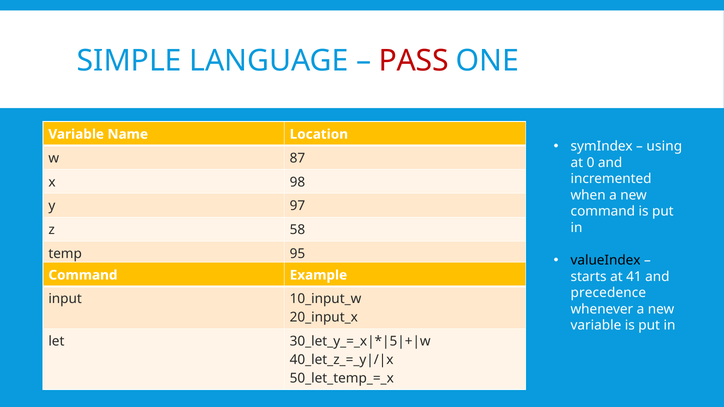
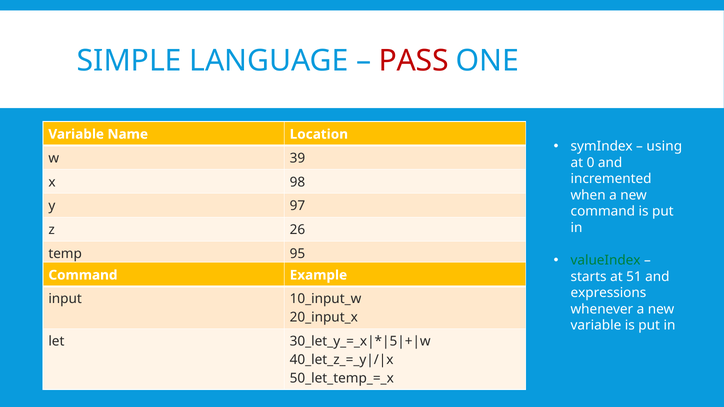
87: 87 -> 39 (297, 158)
58: 58 -> 26 (297, 230)
valueIndex colour: black -> green (606, 260)
41: 41 -> 51 (634, 277)
precedence: precedence -> expressions (608, 293)
